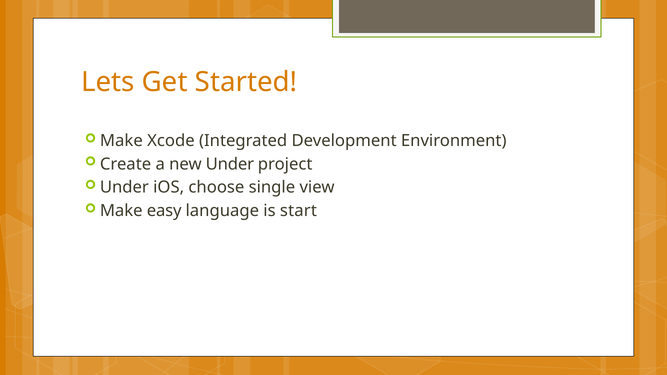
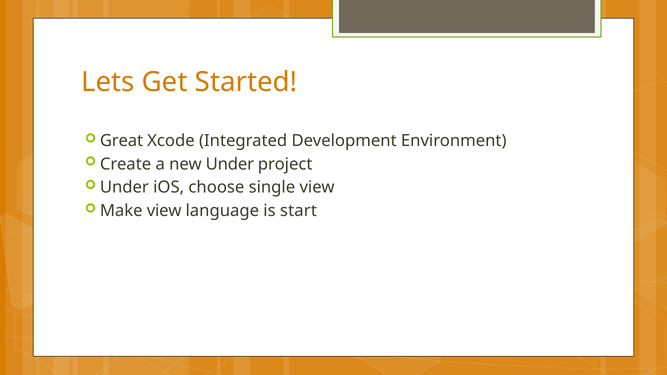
Make: Make -> Great (121, 141)
Make easy: easy -> view (164, 211)
